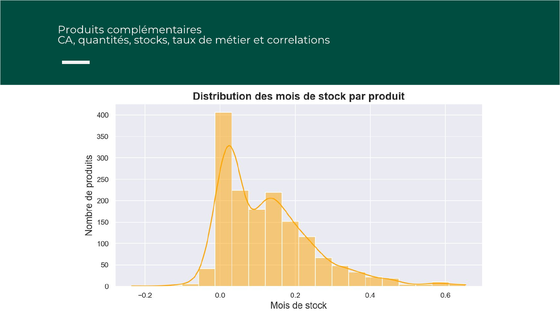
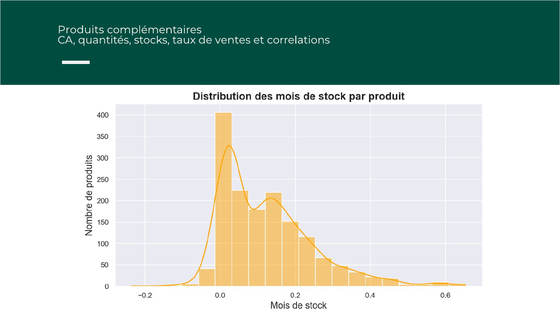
métier: métier -> ventes (233, 40)
